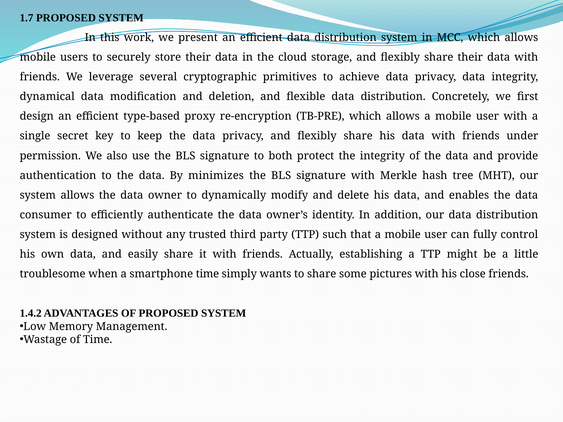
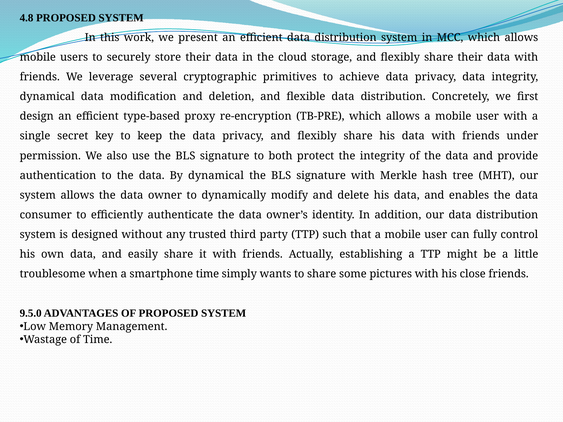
1.7: 1.7 -> 4.8 (27, 18)
By minimizes: minimizes -> dynamical (216, 176)
1.4.2: 1.4.2 -> 9.5.0 (31, 313)
